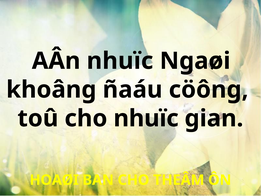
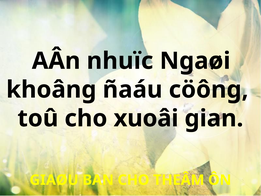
cho nhuïc: nhuïc -> xuoâi (146, 118)
HOAØI: HOAØI -> GIAØU (54, 180)
